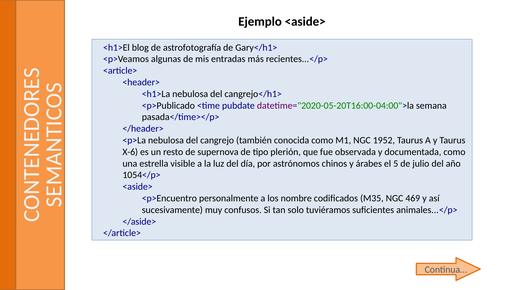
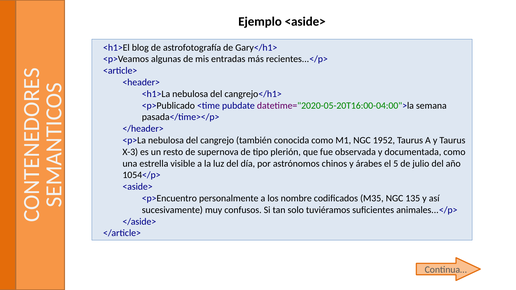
X-6: X-6 -> X-3 (130, 152)
469: 469 -> 135 (413, 199)
